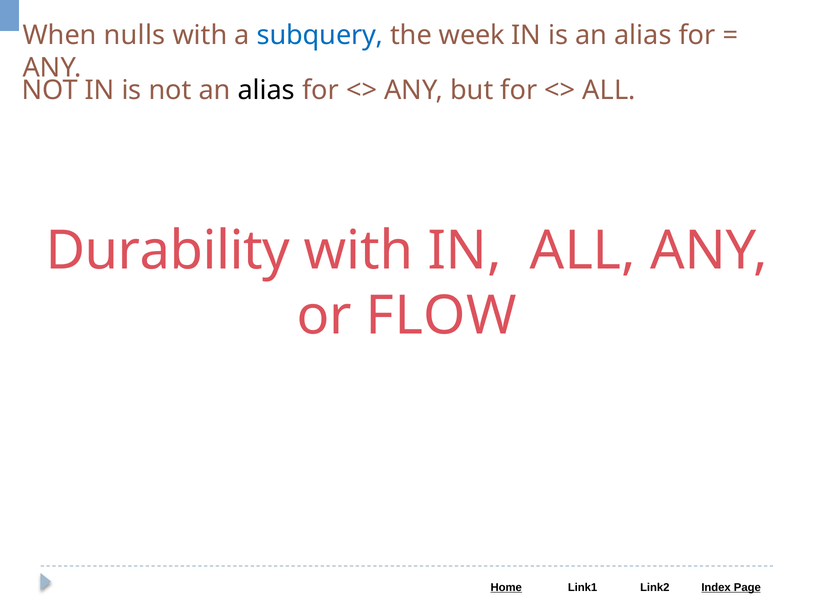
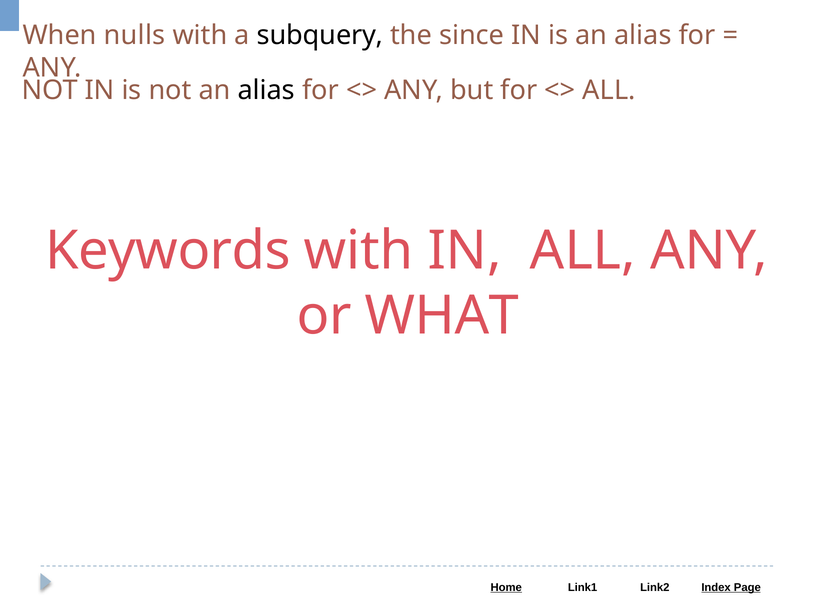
subquery colour: blue -> black (320, 35)
week: week -> since (472, 35)
Durability: Durability -> Keywords (168, 251)
FLOW: FLOW -> WHAT (442, 316)
